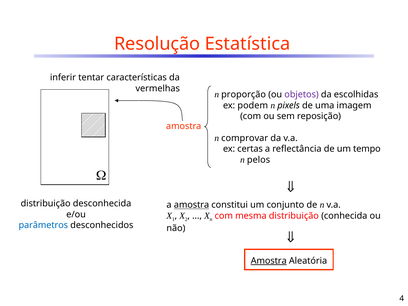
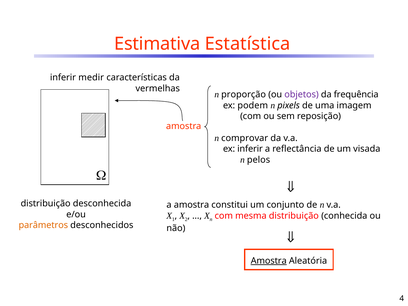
Resolução: Resolução -> Estimativa (157, 44)
tentar: tentar -> medir (91, 78)
escolhidas: escolhidas -> frequência (356, 95)
ex certas: certas -> inferir (250, 149)
tempo: tempo -> visada (367, 149)
amostra underline: present -> none (191, 205)
parâmetros colour: blue -> orange (43, 225)
